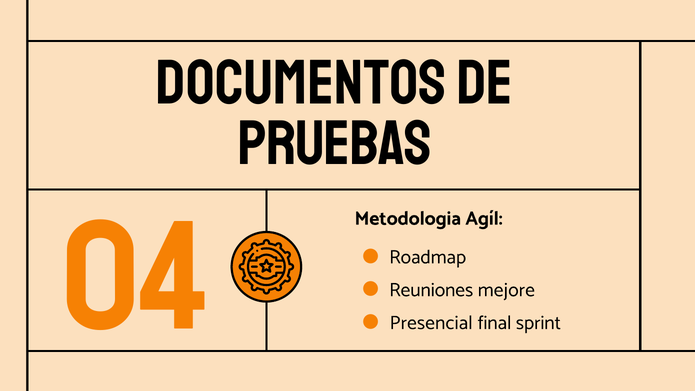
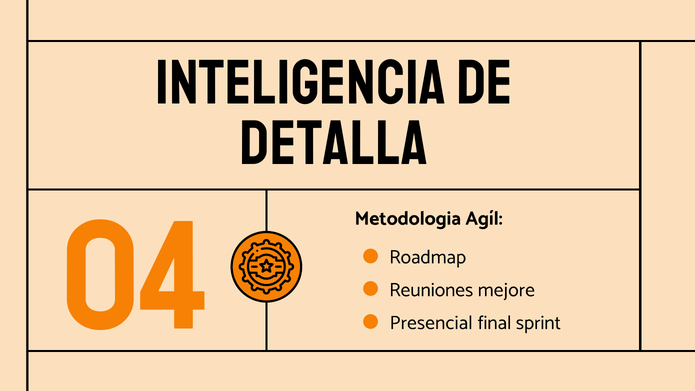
Documentos: Documentos -> Inteligencia (301, 83)
pruebas: pruebas -> detalla (334, 143)
